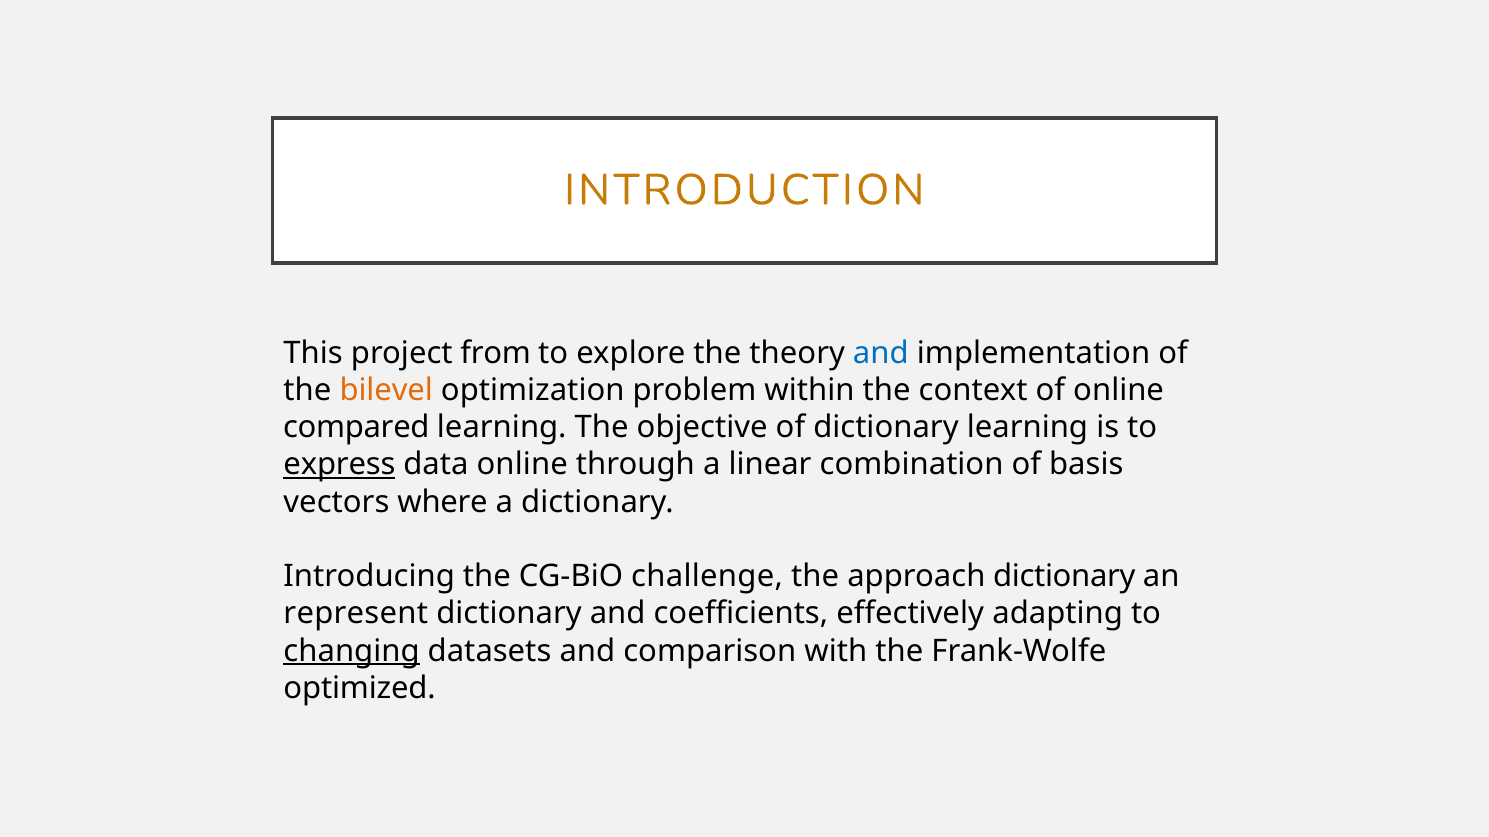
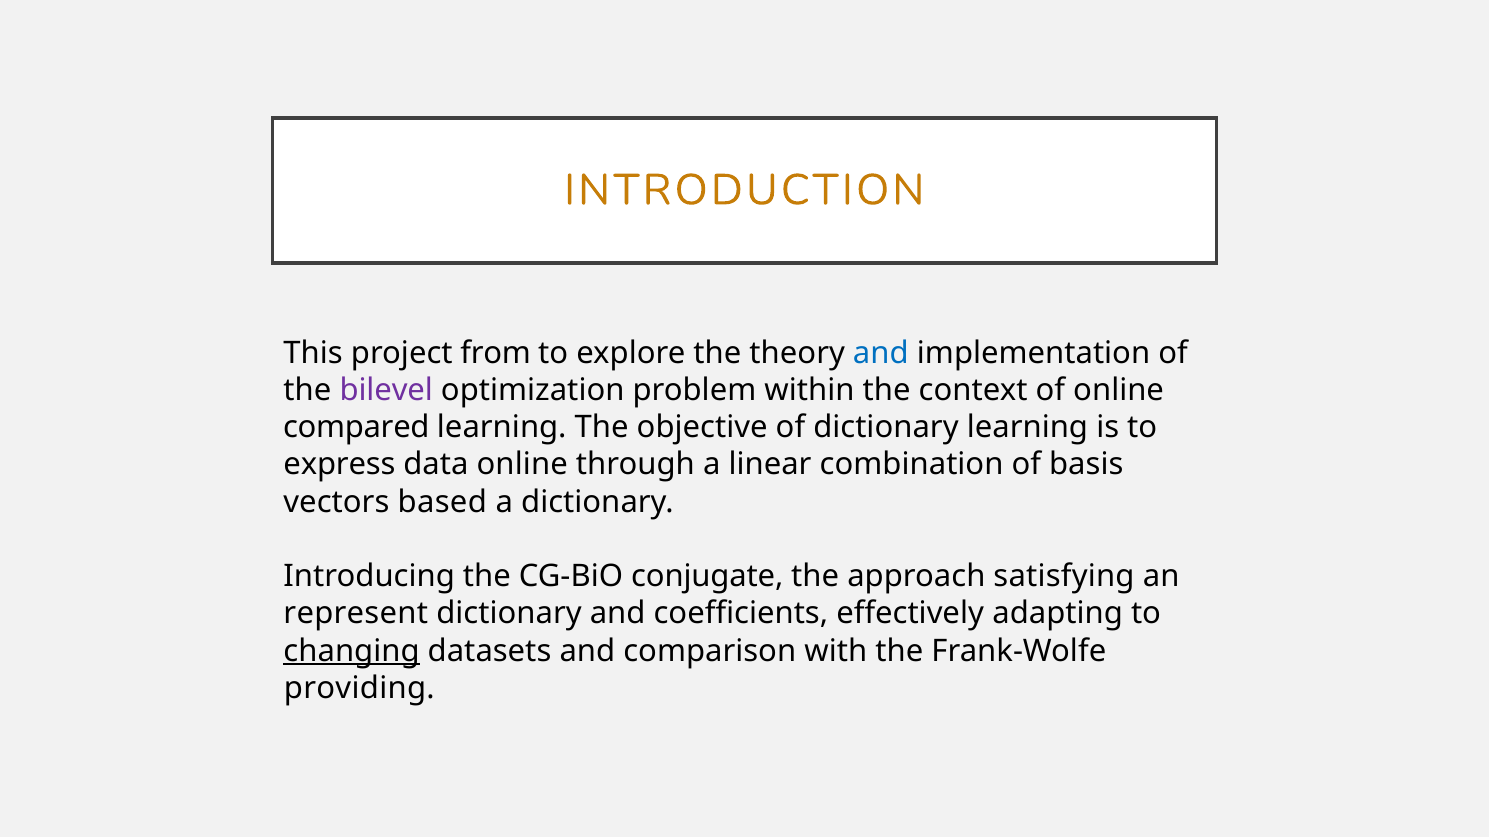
bilevel colour: orange -> purple (386, 391)
express underline: present -> none (339, 465)
where: where -> based (442, 502)
challenge: challenge -> conjugate (707, 577)
approach dictionary: dictionary -> satisfying (1064, 577)
optimized: optimized -> providing (359, 688)
